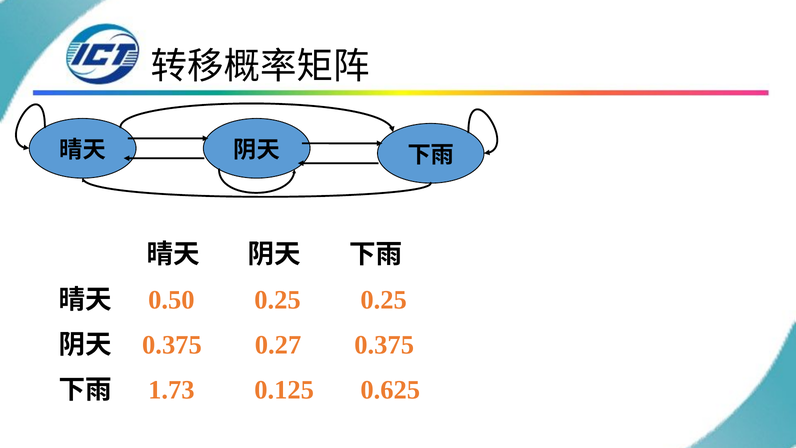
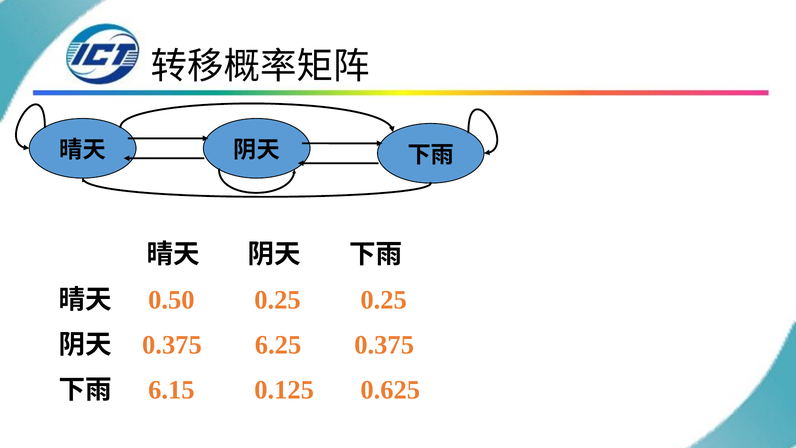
0.27: 0.27 -> 6.25 (278, 345)
1.73: 1.73 -> 6.15 (171, 390)
